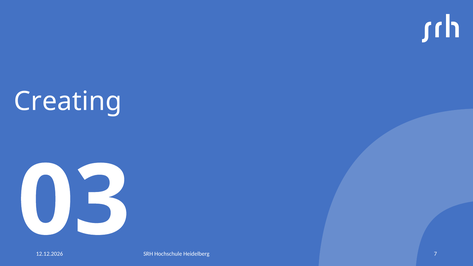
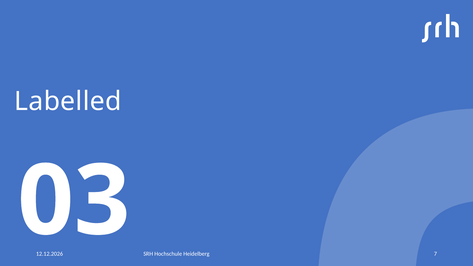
Creating: Creating -> Labelled (68, 101)
